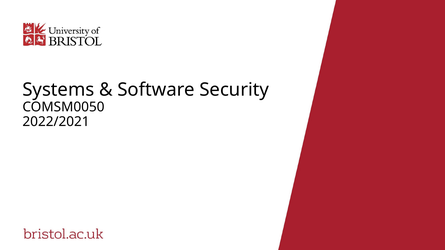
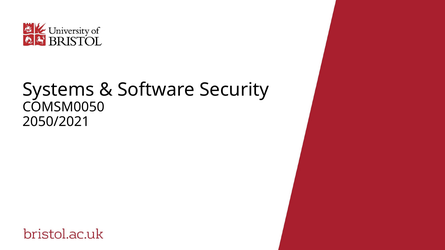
2022/2021: 2022/2021 -> 2050/2021 (56, 122)
